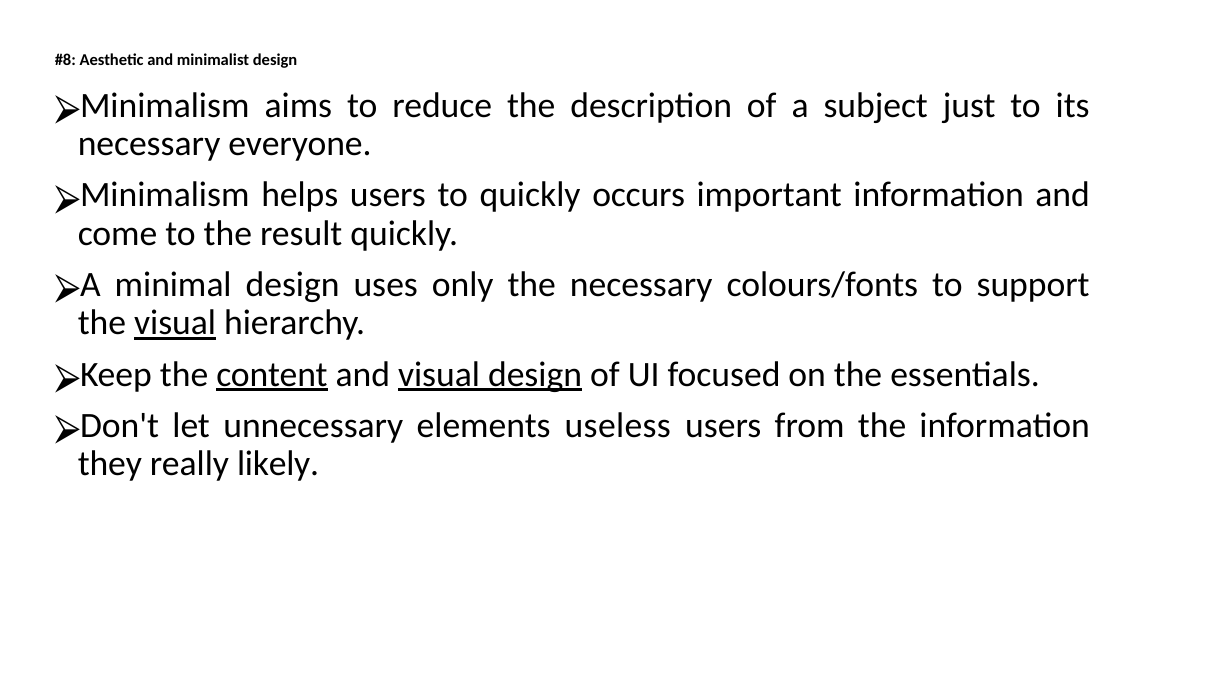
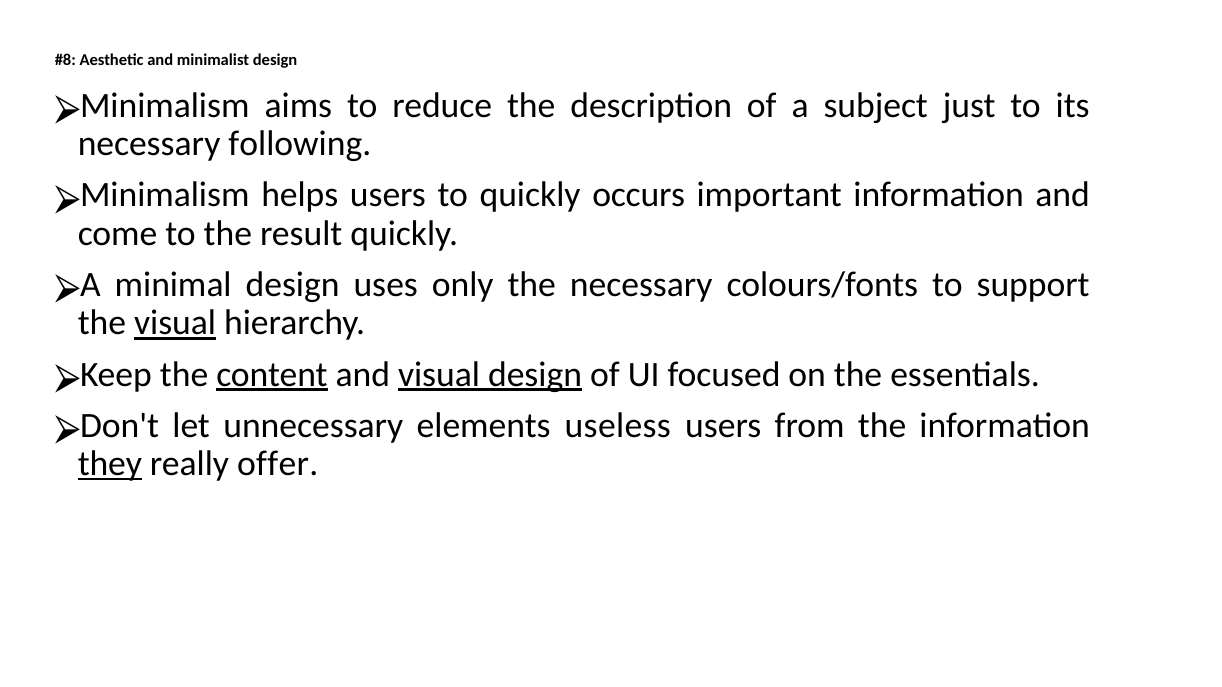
everyone: everyone -> following (300, 144)
they underline: none -> present (110, 464)
likely: likely -> offer (278, 464)
